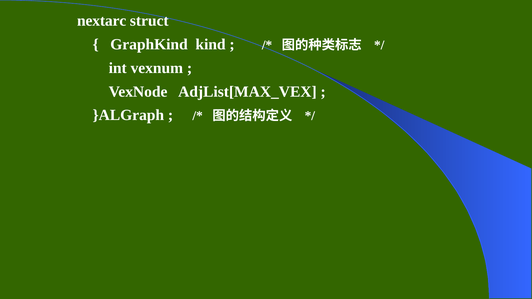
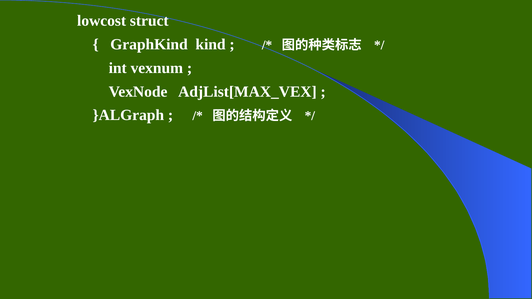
nextarc: nextarc -> lowcost (102, 21)
